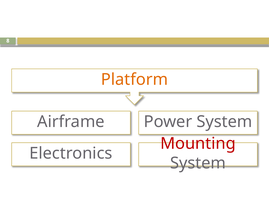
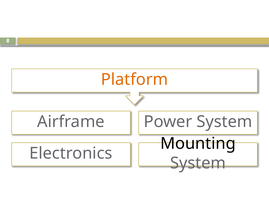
Mounting colour: red -> black (198, 144)
